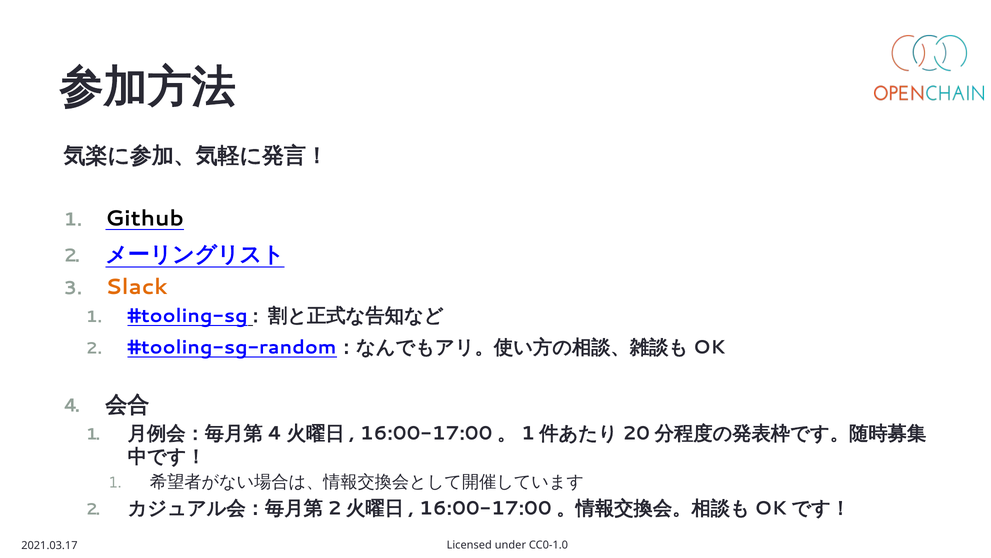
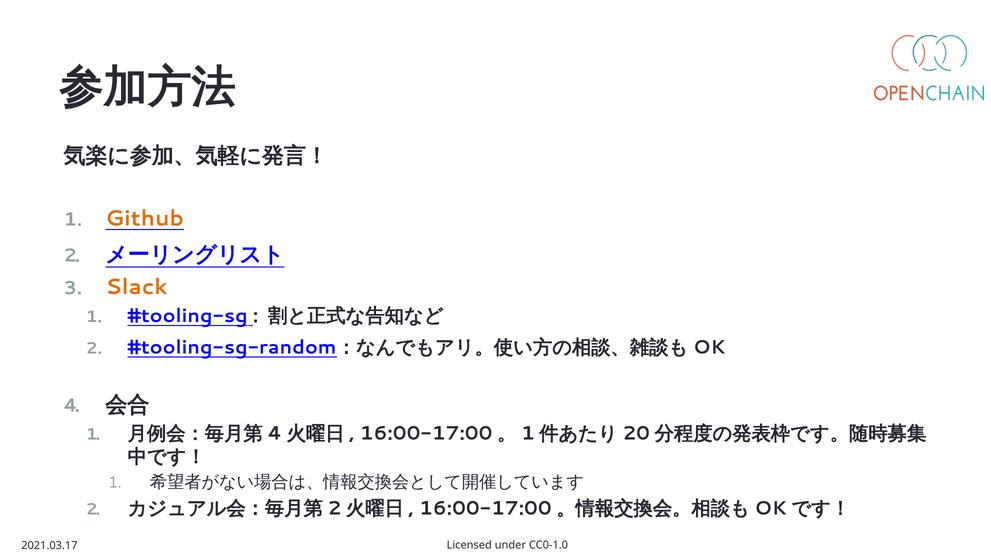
Github colour: black -> orange (145, 218)
